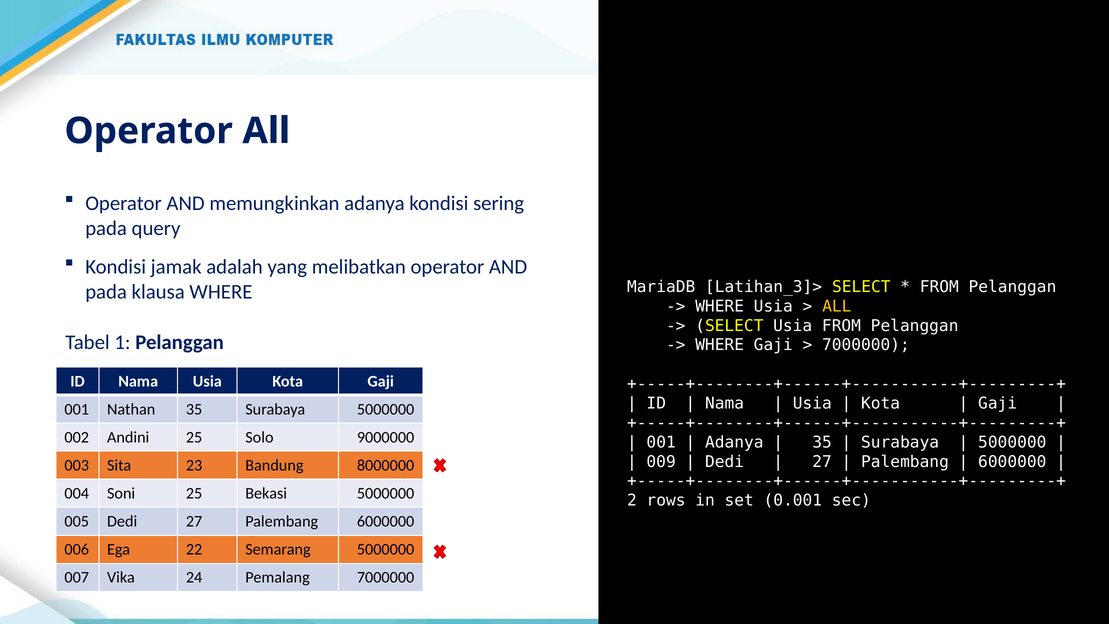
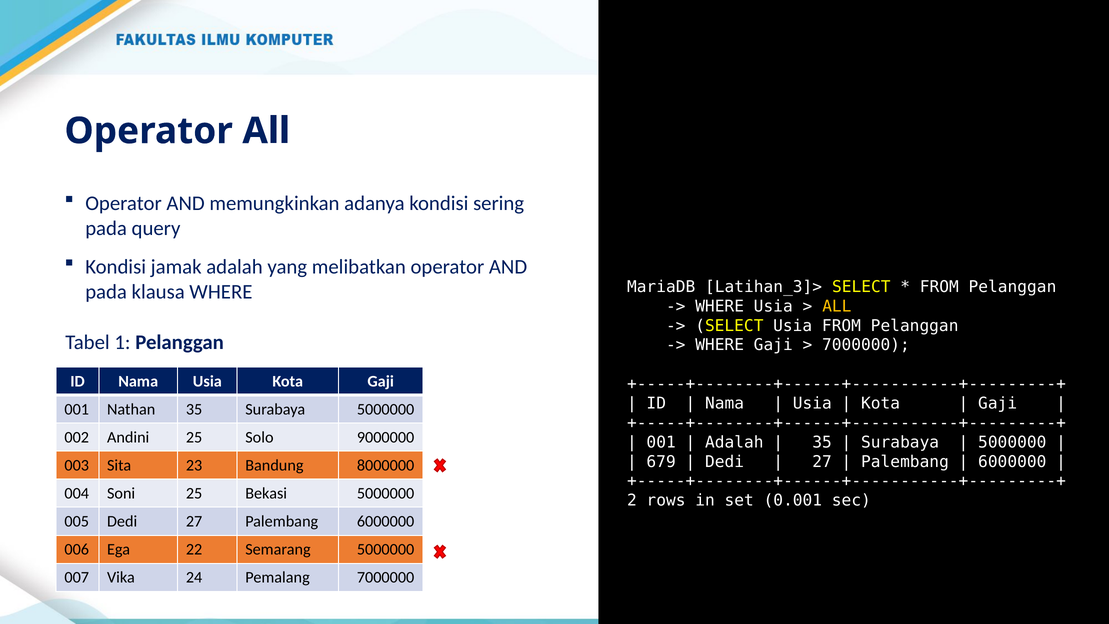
Adanya: Adanya -> Adalah (734, 442)
009: 009 -> 679 (661, 462)
